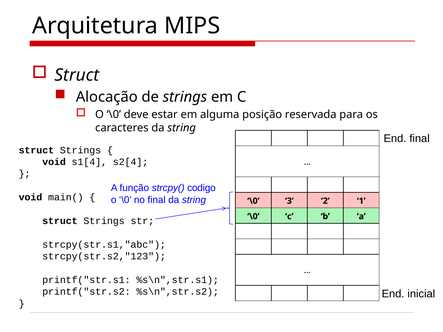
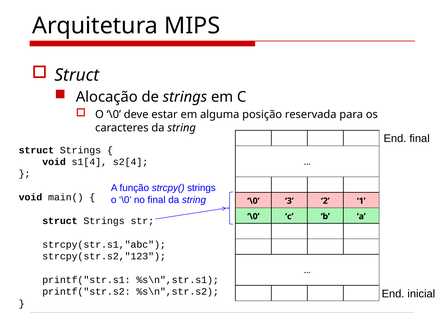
strcpy( codigo: codigo -> strings (201, 188)
